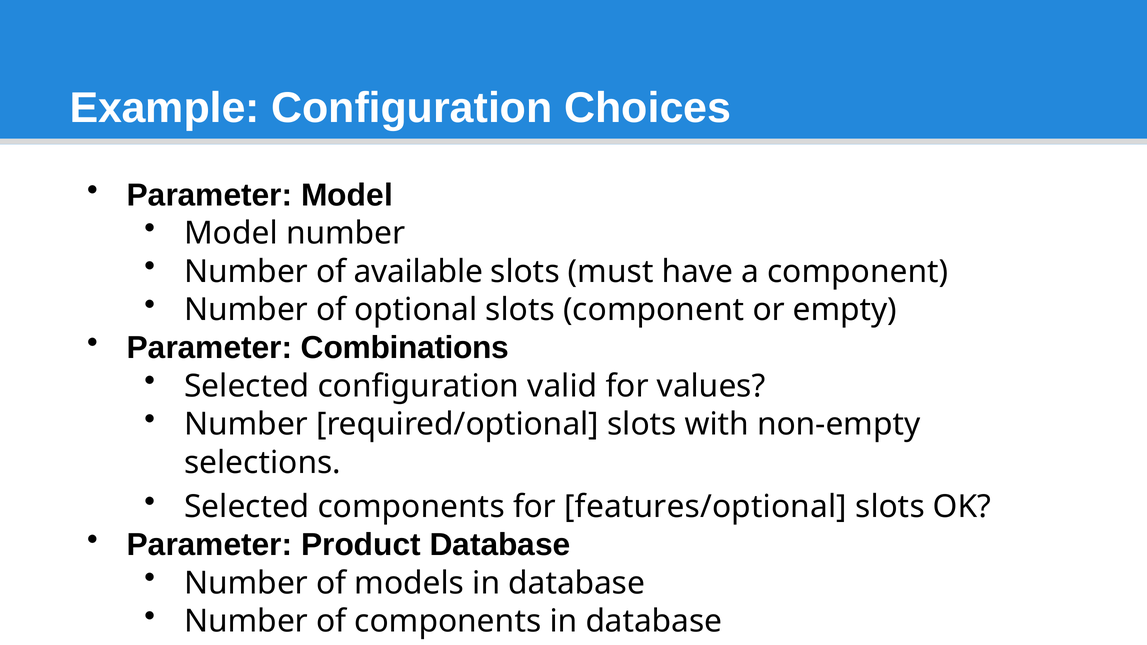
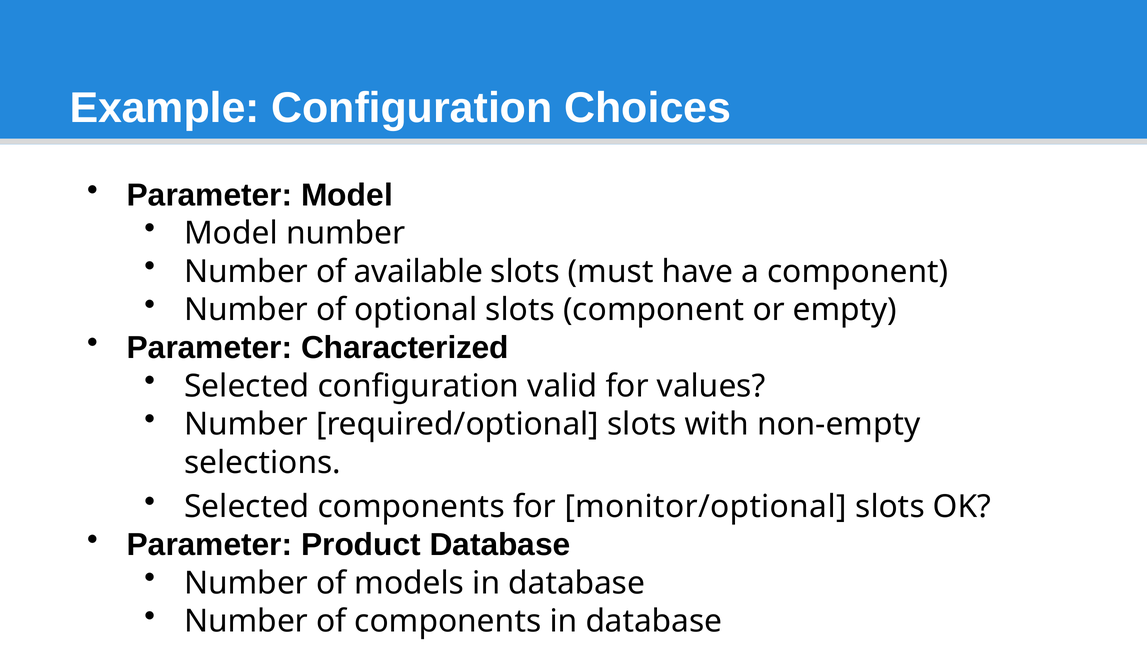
Combinations: Combinations -> Characterized (405, 348)
features/optional: features/optional -> monitor/optional (706, 507)
